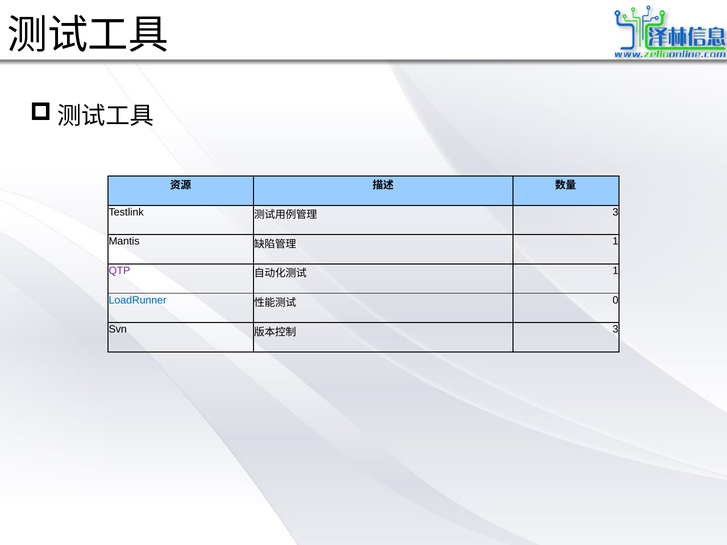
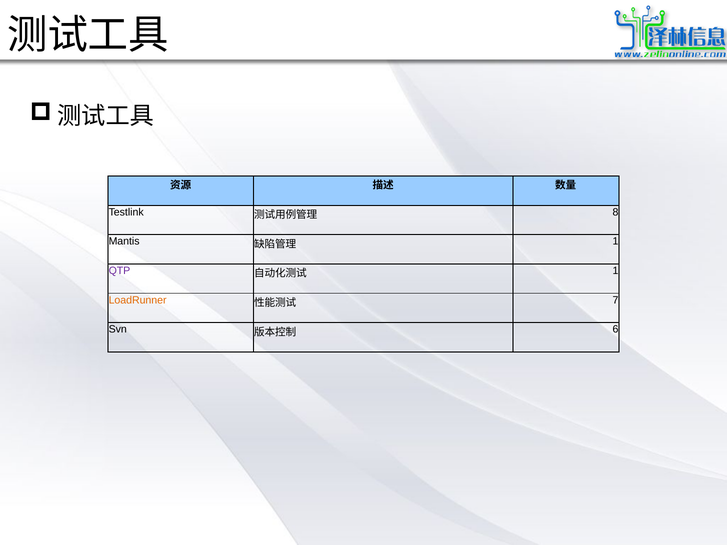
3: 3 -> 8 (615, 212)
LoadRunner colour: blue -> orange (138, 300)
0: 0 -> 7 (615, 300)
3: 3 -> 6 (615, 330)
